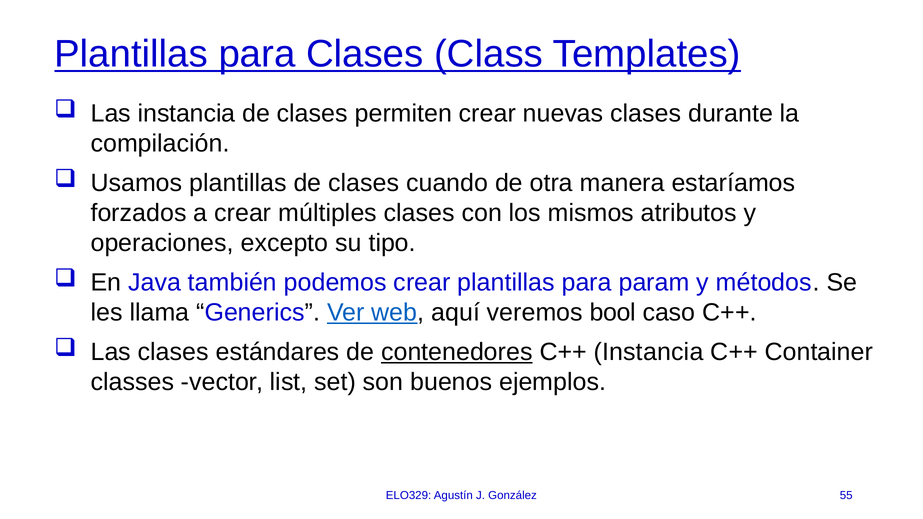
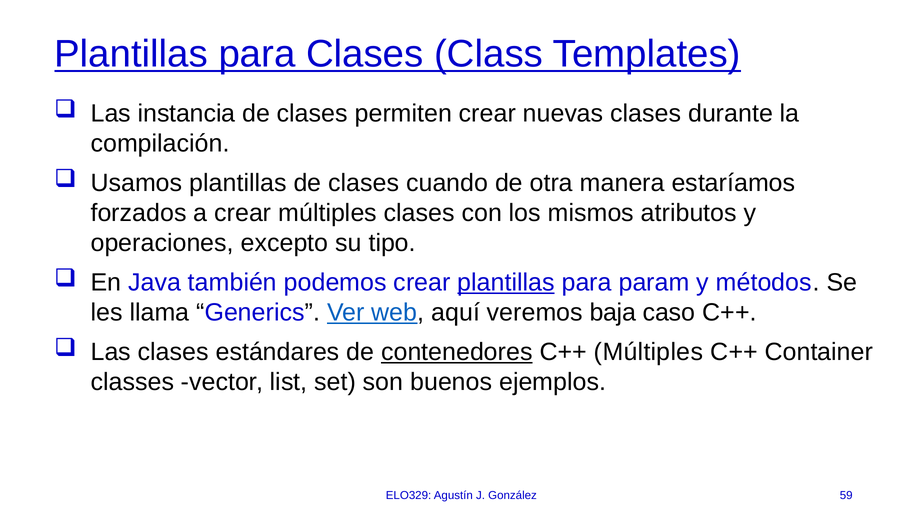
plantillas underline: none -> present (506, 283)
bool: bool -> baja (613, 313)
C++ Instancia: Instancia -> Múltiples (649, 352)
55: 55 -> 59 (846, 496)
